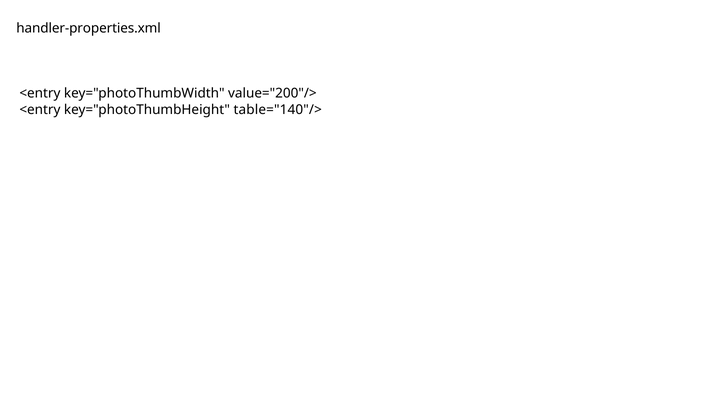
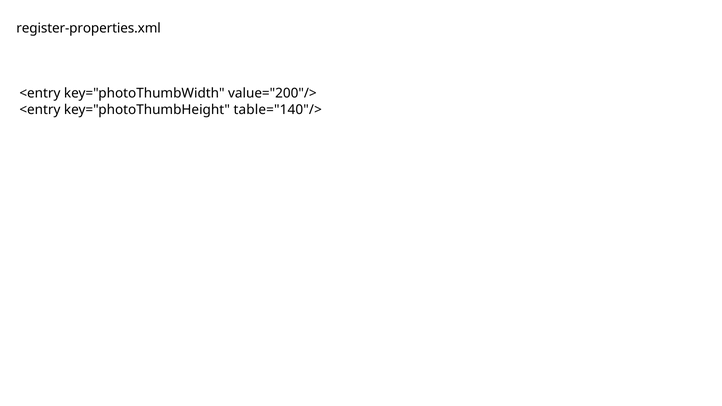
handler-properties.xml: handler-properties.xml -> register-properties.xml (89, 28)
